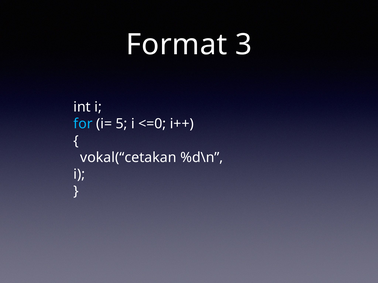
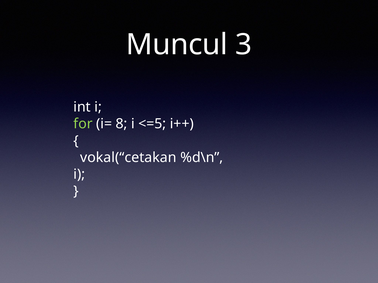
Format: Format -> Muncul (177, 45)
for colour: light blue -> light green (83, 124)
5: 5 -> 8 (122, 124)
<=0: <=0 -> <=5 (152, 124)
